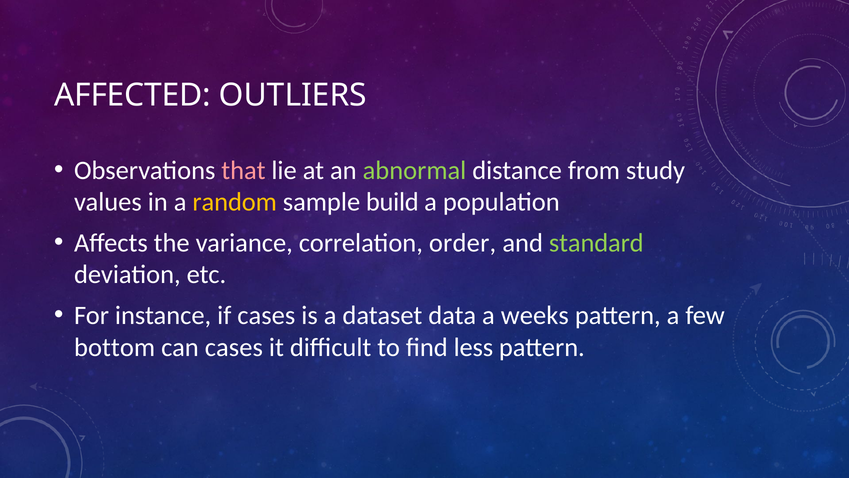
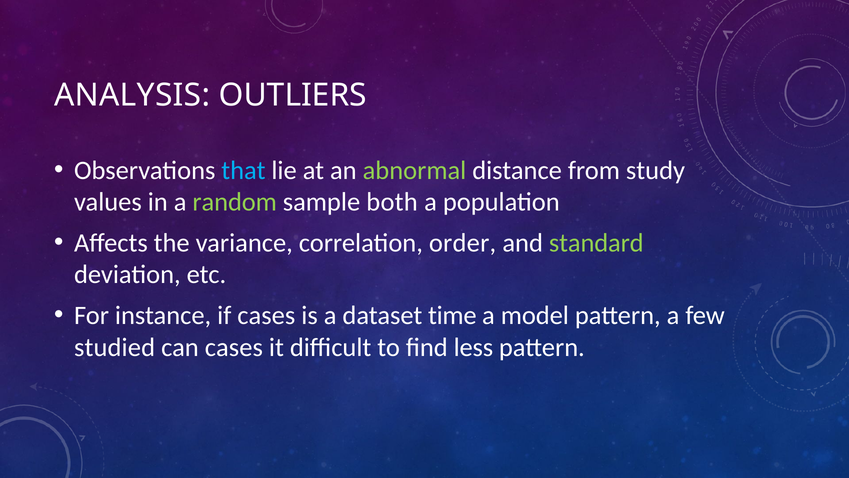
AFFECTED: AFFECTED -> ANALYSIS (132, 95)
that colour: pink -> light blue (243, 170)
random colour: yellow -> light green (235, 202)
build: build -> both (392, 202)
data: data -> time (452, 315)
weeks: weeks -> model (535, 315)
bottom: bottom -> studied (115, 347)
